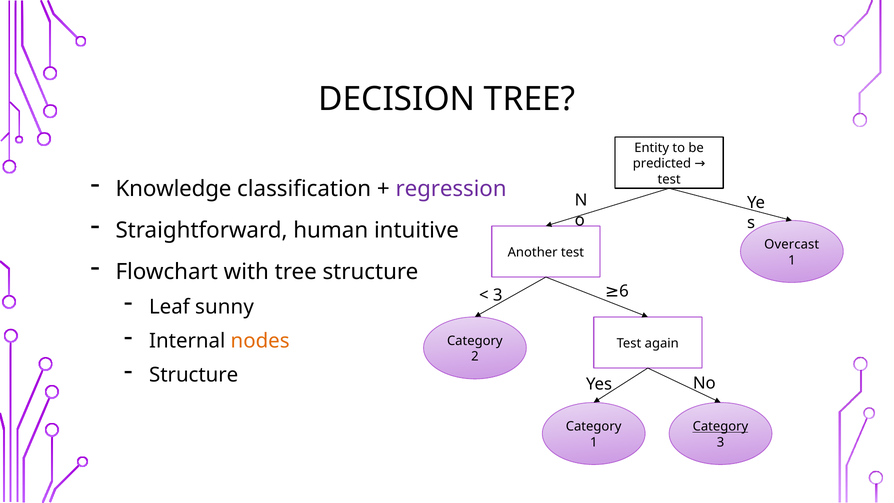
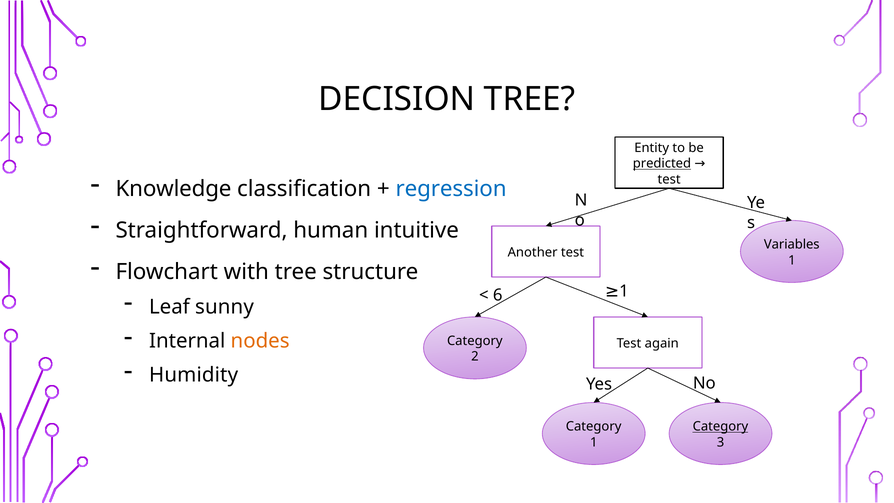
predicted underline: none -> present (662, 164)
regression colour: purple -> blue (451, 189)
Overcast: Overcast -> Variables (792, 244)
3: 3 -> 6 (498, 295)
6: 6 -> 1 (624, 291)
Structure: Structure -> Humidity (194, 375)
